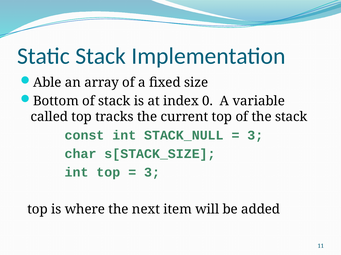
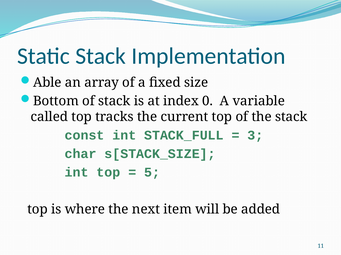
STACK_NULL: STACK_NULL -> STACK_FULL (184, 136)
3: 3 -> 5 (152, 173)
